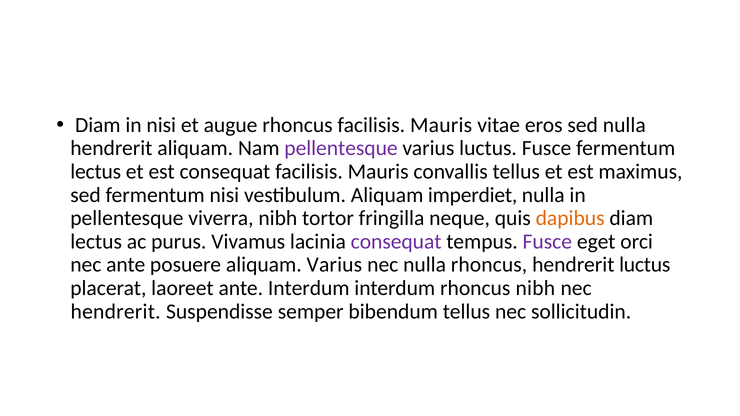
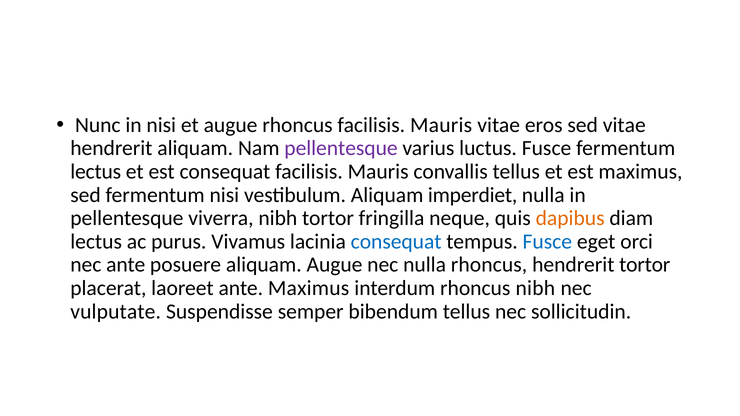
Diam: Diam -> Nunc (98, 125)
sed nulla: nulla -> vitae (624, 125)
consequat colour: purple -> blue (396, 242)
Fusce colour: purple -> blue (547, 242)
aliquam Varius: Varius -> Augue (334, 265)
hendrerit luctus: luctus -> tortor (645, 265)
ante Interdum: Interdum -> Maximus (309, 288)
hendrerit: hendrerit -> vulputate (116, 312)
